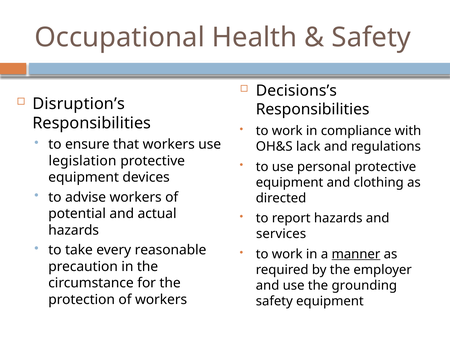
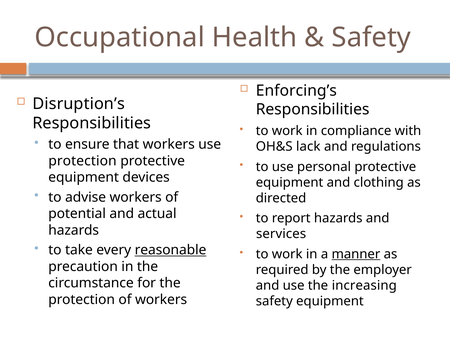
Decisions’s: Decisions’s -> Enforcing’s (296, 91)
legislation: legislation -> protection (82, 161)
reasonable underline: none -> present (171, 250)
grounding: grounding -> increasing (364, 286)
